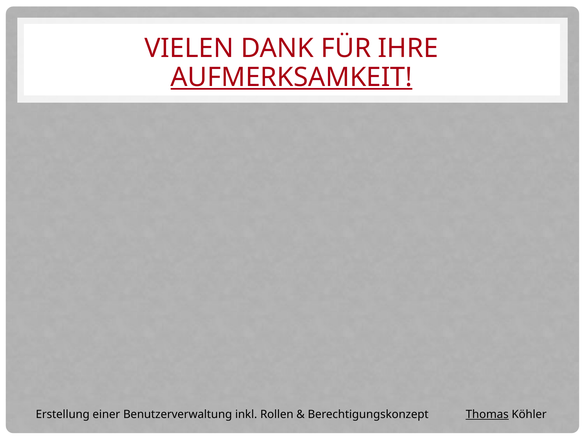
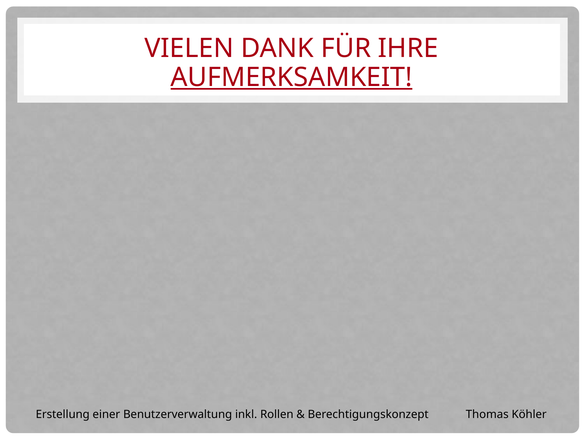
Thomas underline: present -> none (487, 414)
